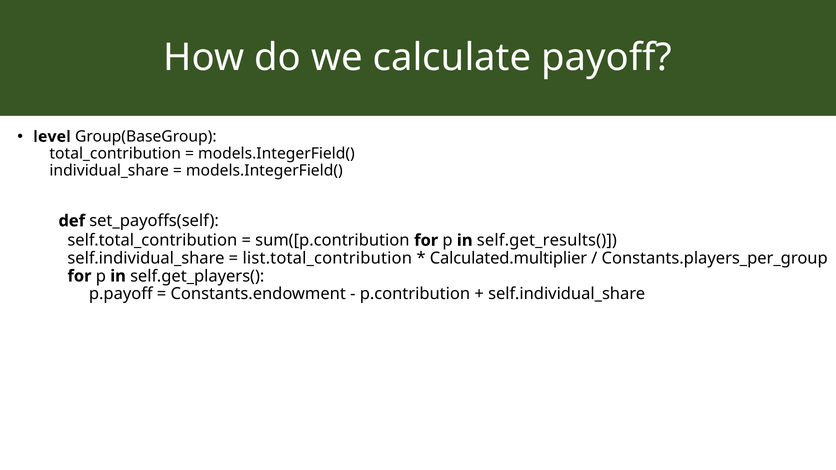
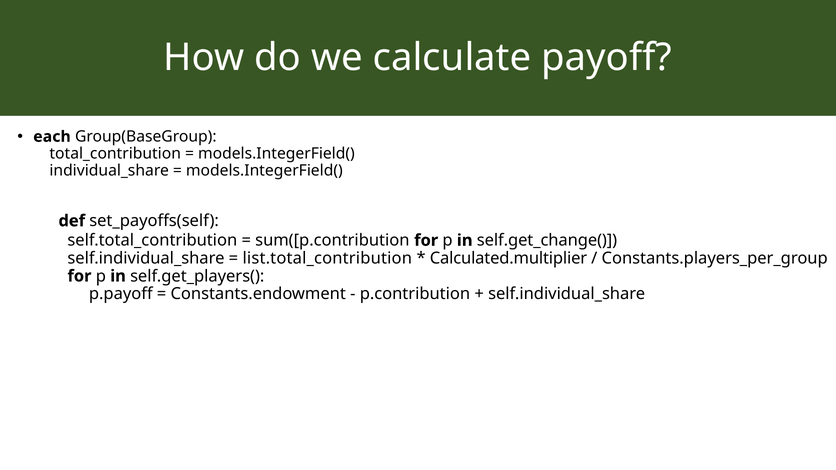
level: level -> each (52, 137)
self.get_results(: self.get_results( -> self.get_change( (547, 241)
